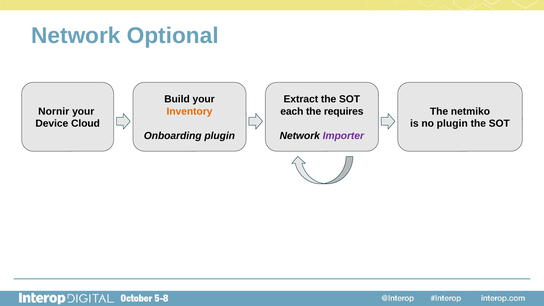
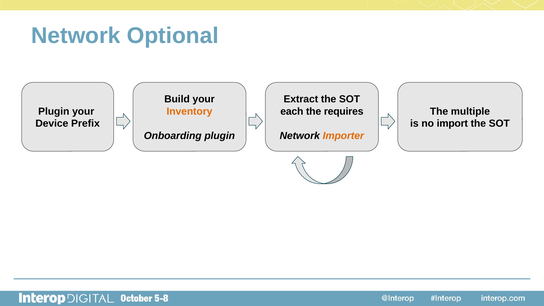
Nornir: Nornir -> Plugin (54, 111)
netmiko: netmiko -> multiple (470, 111)
Cloud: Cloud -> Prefix (85, 124)
no plugin: plugin -> import (452, 124)
Importer colour: purple -> orange (343, 136)
